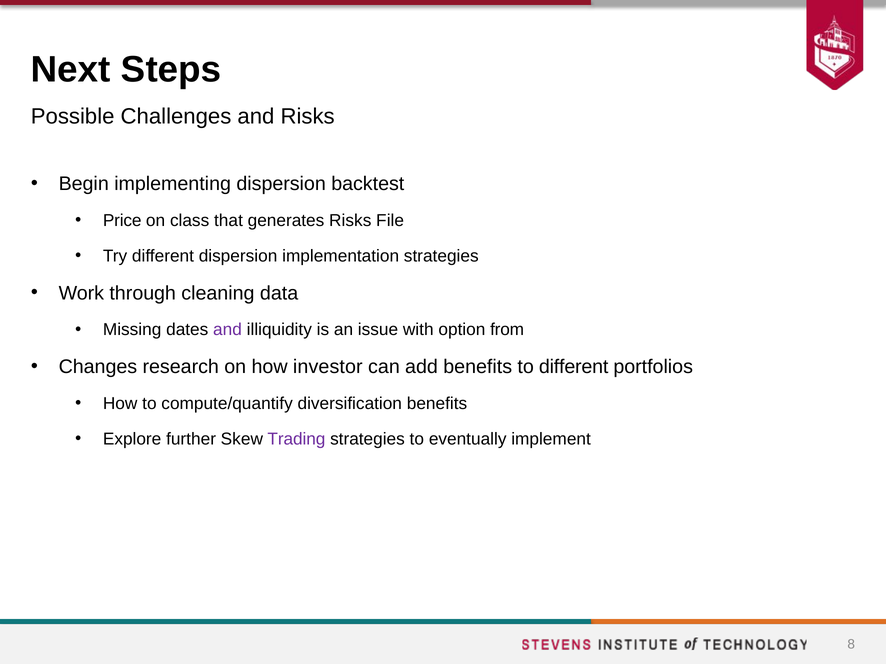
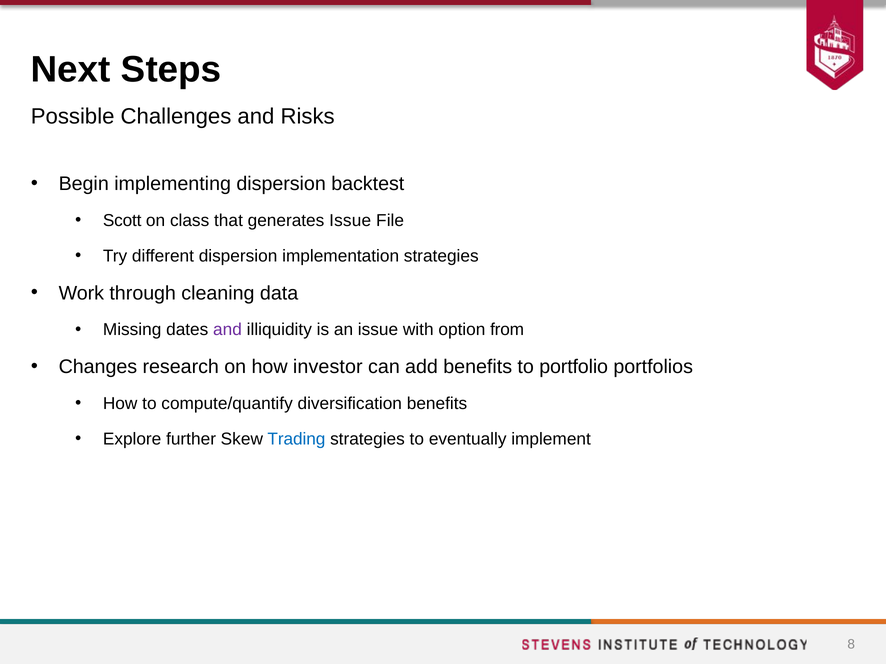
Price: Price -> Scott (122, 221)
generates Risks: Risks -> Issue (350, 221)
to different: different -> portfolio (574, 367)
Trading colour: purple -> blue (296, 439)
